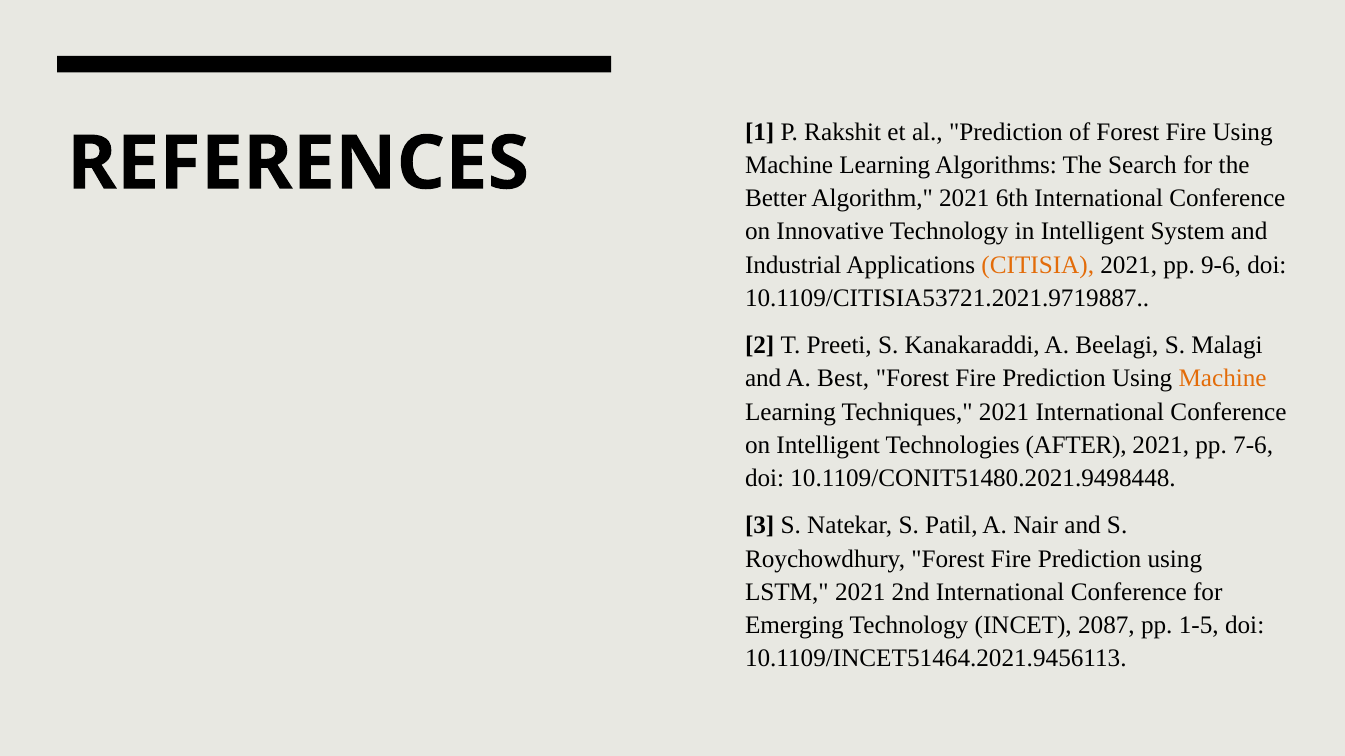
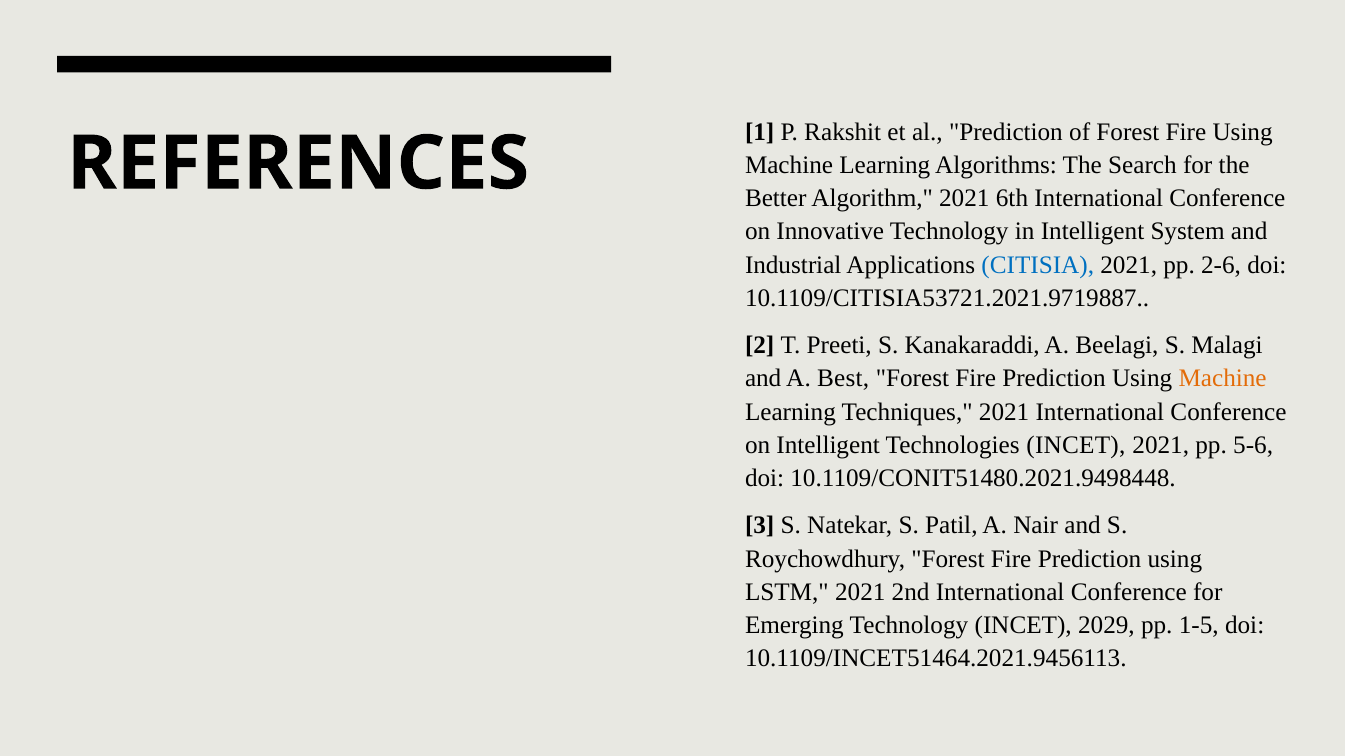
CITISIA colour: orange -> blue (1038, 265)
9-6: 9-6 -> 2-6 (1221, 265)
Technologies AFTER: AFTER -> INCET (1076, 445)
7-6: 7-6 -> 5-6 (1253, 445)
2087: 2087 -> 2029 (1106, 626)
